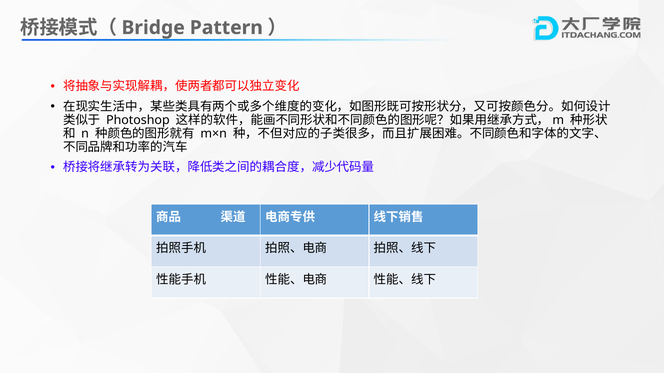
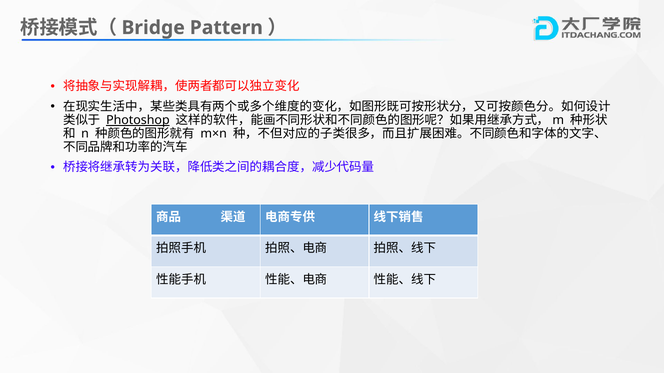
Photoshop underline: none -> present (138, 120)
